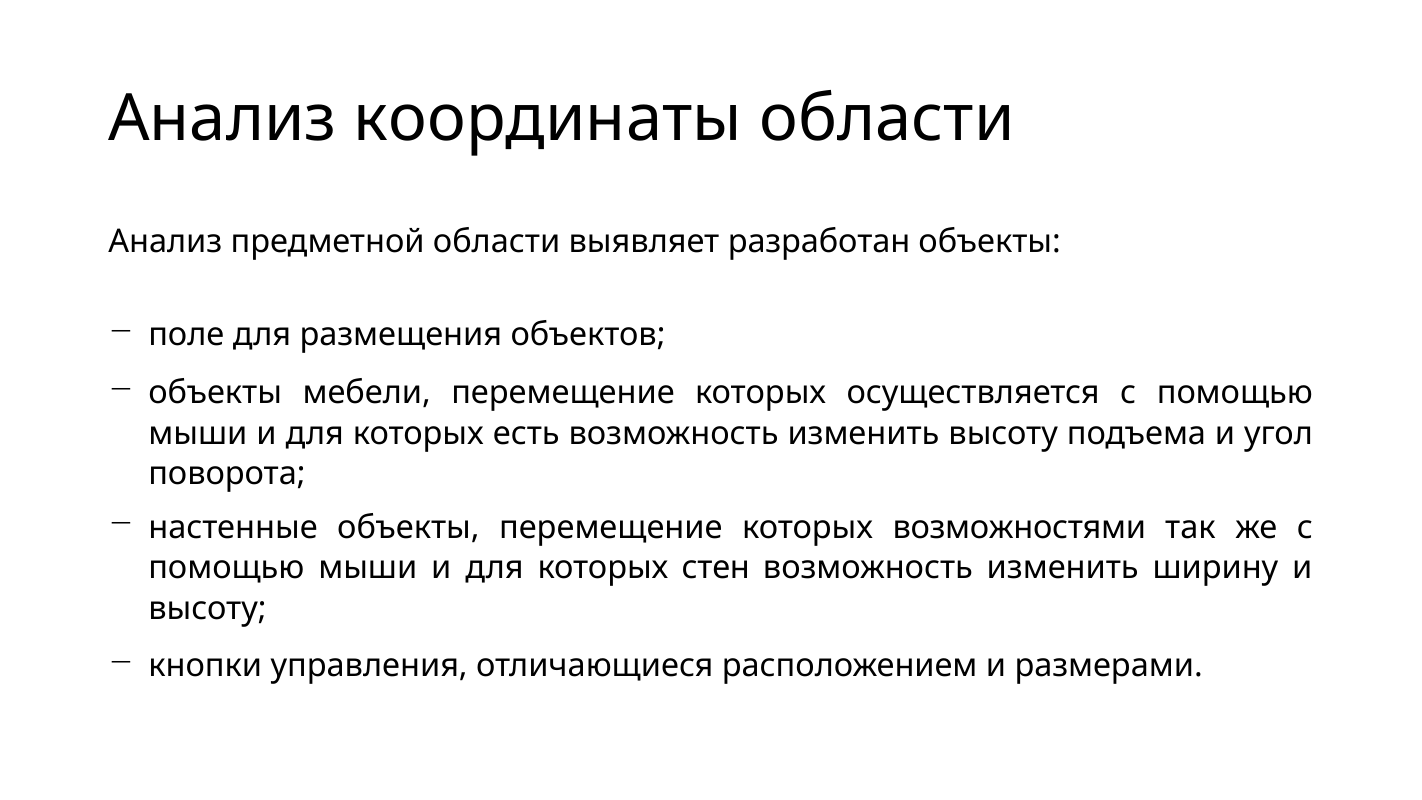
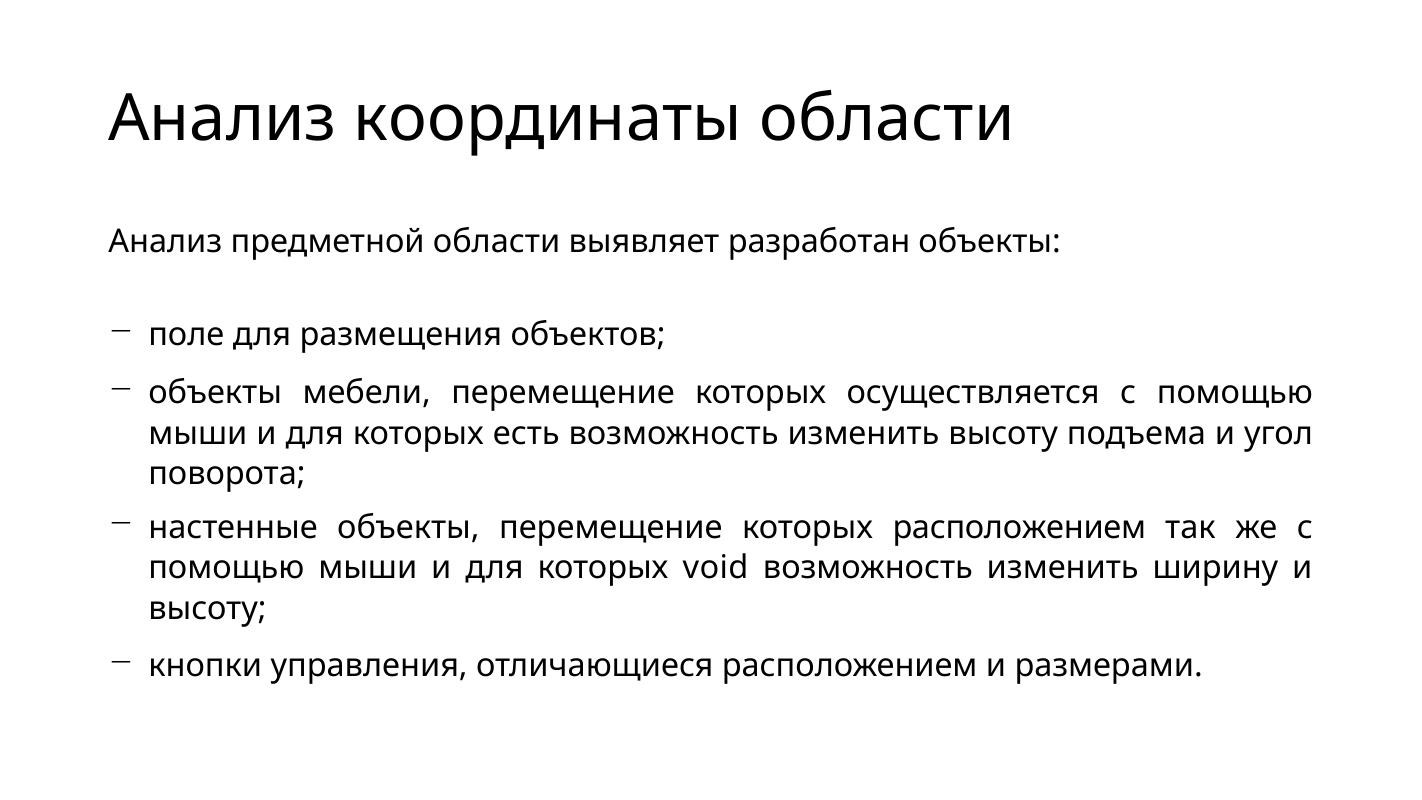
которых возможностями: возможностями -> расположением (1019, 528)
стен: стен -> void (716, 568)
